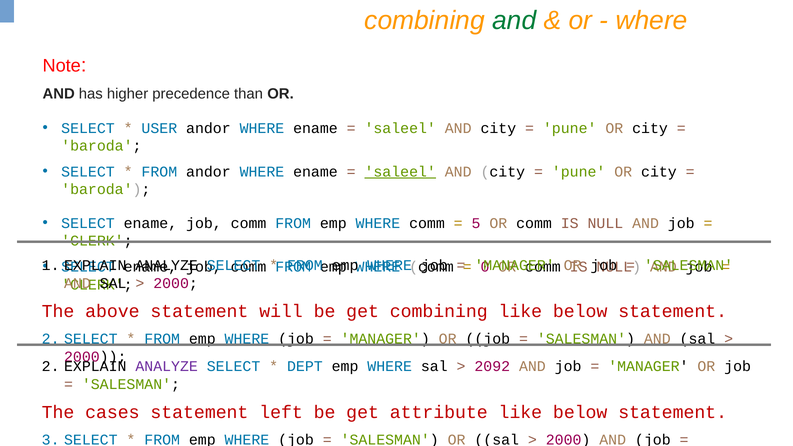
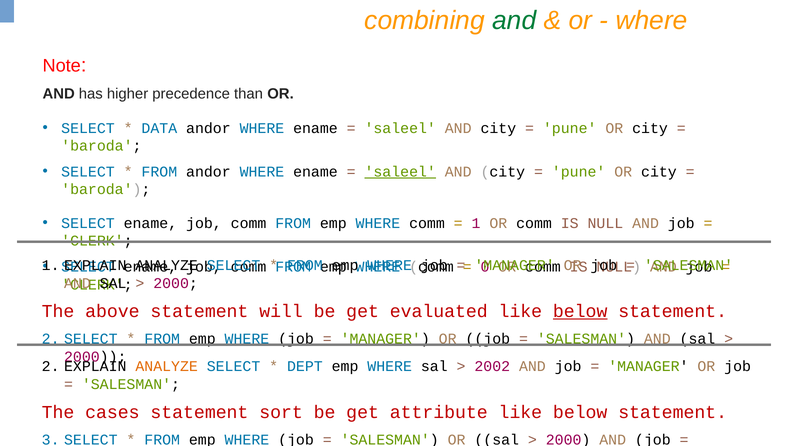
USER: USER -> DATA (159, 128)
5: 5 -> 1 (476, 223)
get combining: combining -> evaluated (439, 311)
below underline: none -> present (580, 311)
ANALYZE colour: purple -> orange (167, 367)
2092: 2092 -> 2002 (492, 367)
left: left -> sort (281, 412)
